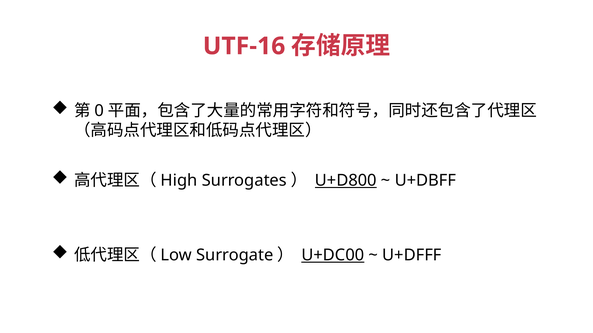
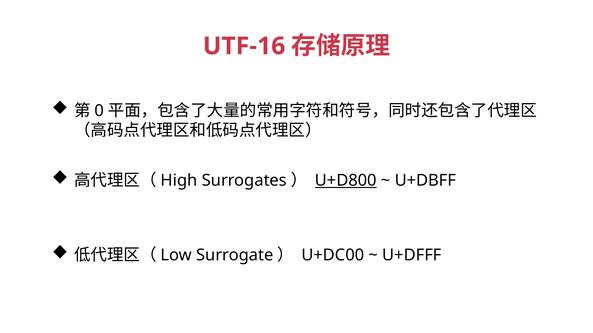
U+DC00 underline: present -> none (333, 256)
